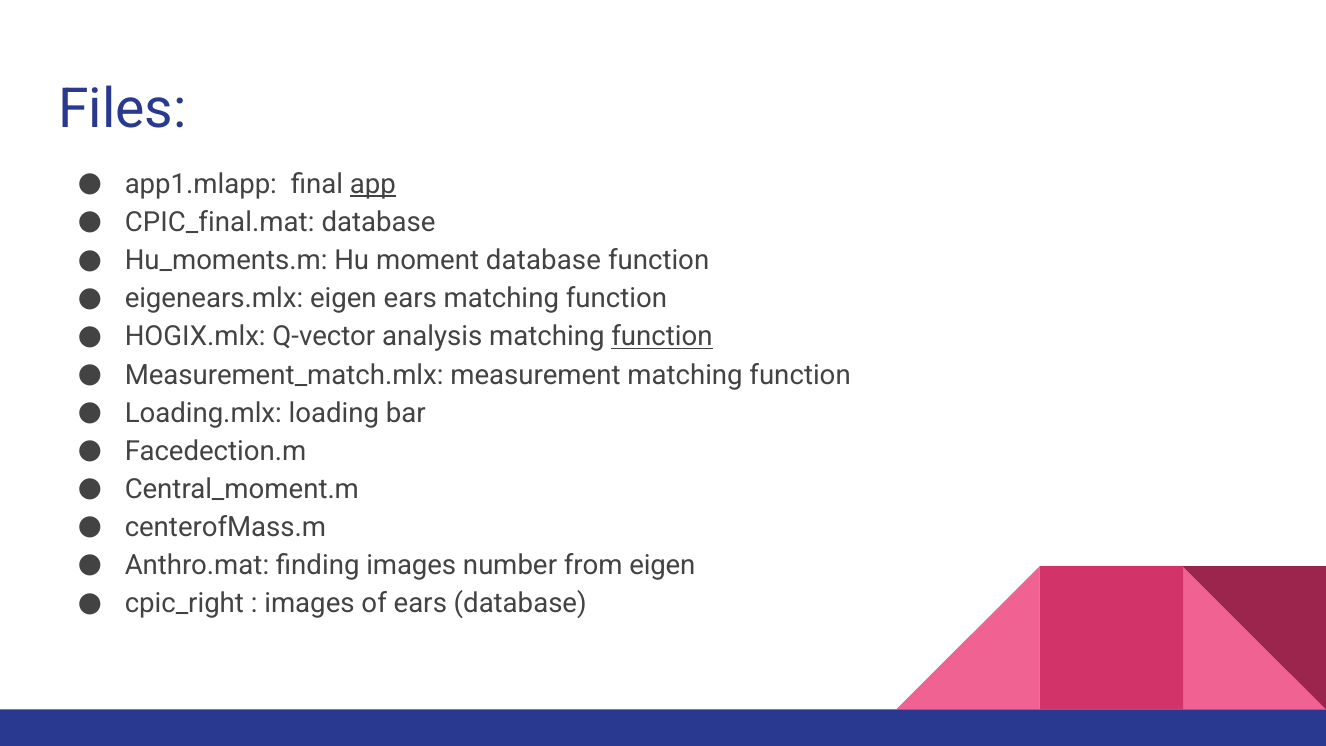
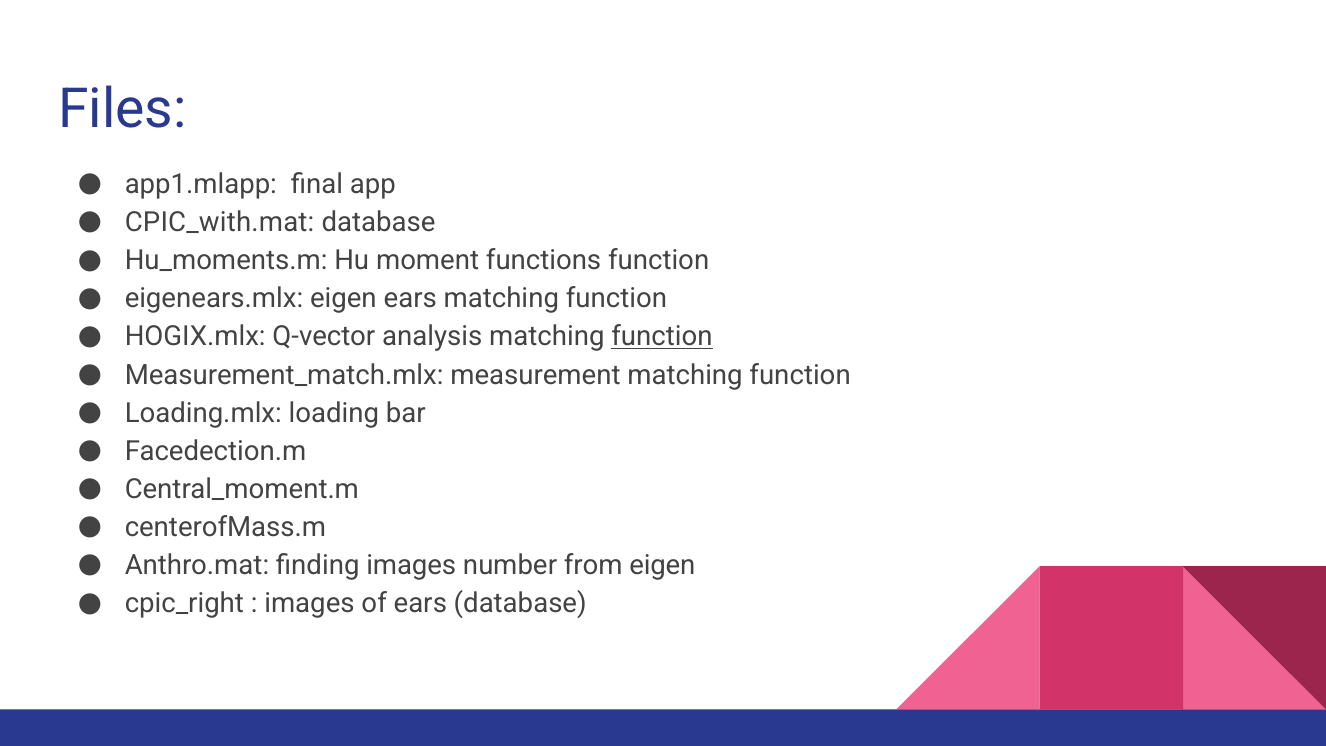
app underline: present -> none (373, 184)
CPIC_final.mat: CPIC_final.mat -> CPIC_with.mat (220, 222)
moment database: database -> functions (544, 261)
